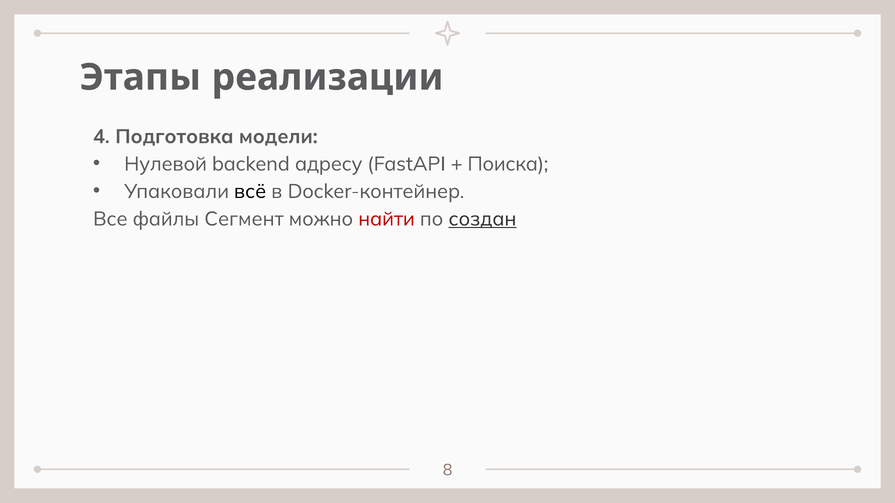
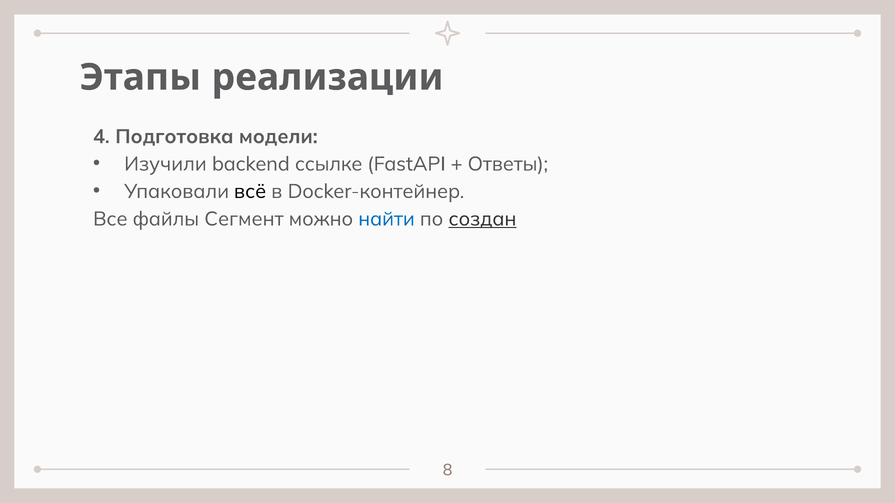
Нулевой: Нулевой -> Изучили (165, 164)
адресу: адресу -> ссылке (329, 164)
Поиска: Поиска -> Ответы (508, 164)
найти colour: red -> blue (386, 219)
